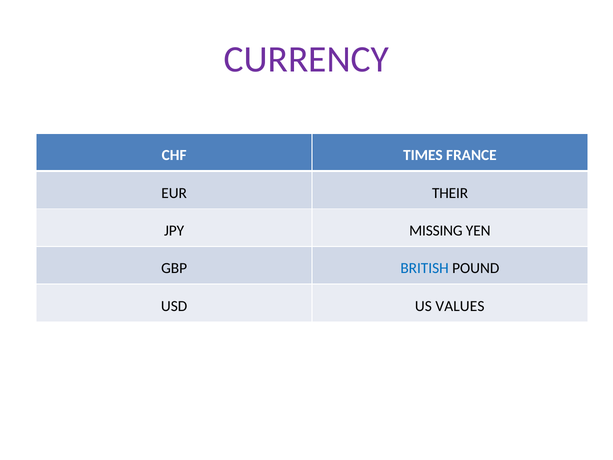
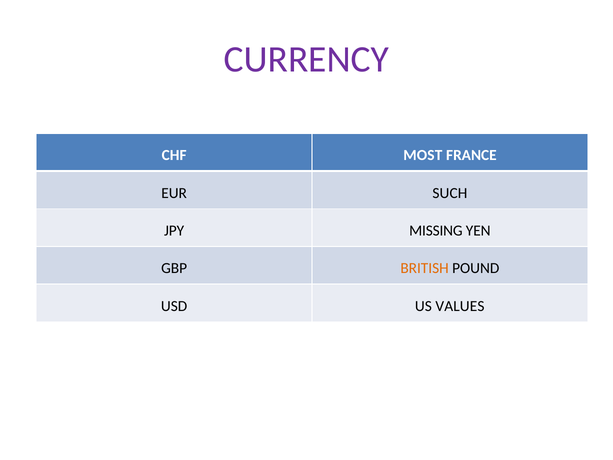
TIMES: TIMES -> MOST (423, 155)
THEIR: THEIR -> SUCH (450, 193)
BRITISH colour: blue -> orange (425, 268)
